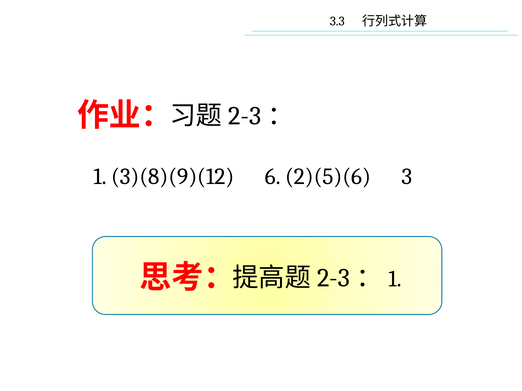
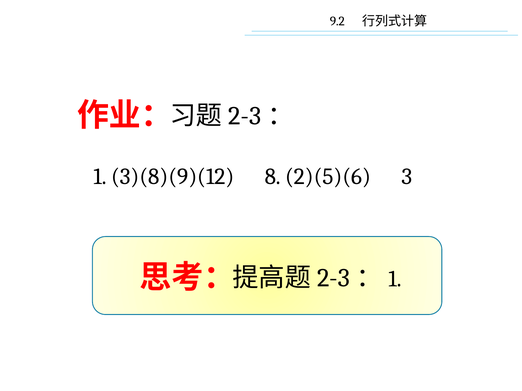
3.3: 3.3 -> 9.2 (337, 21)
6: 6 -> 8 (273, 177)
